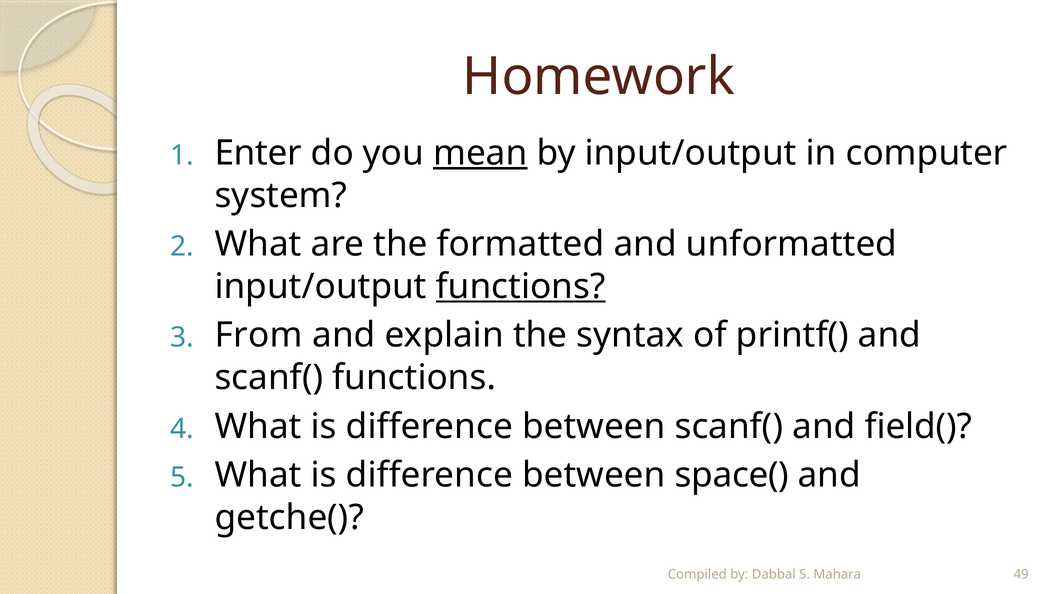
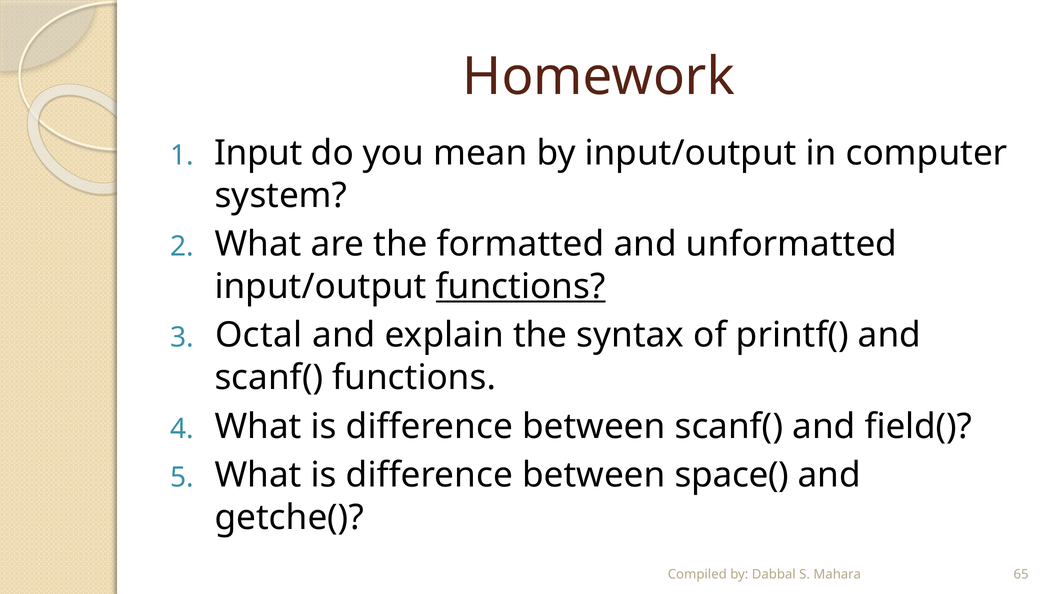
Enter: Enter -> Input (258, 153)
mean underline: present -> none (480, 153)
From: From -> Octal (259, 335)
49: 49 -> 65 (1021, 574)
